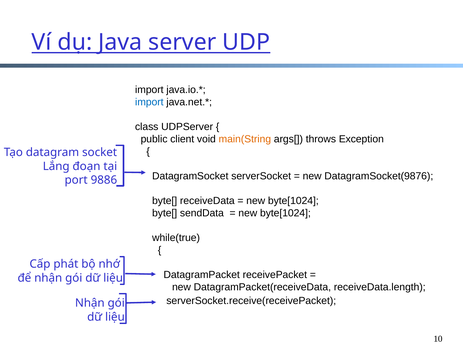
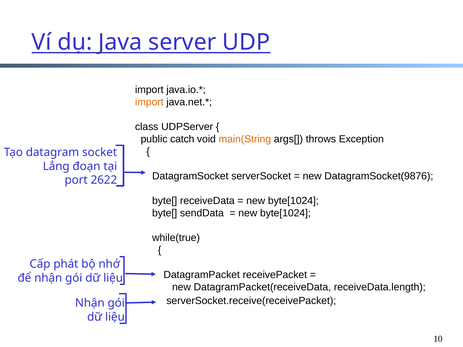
import colour: blue -> orange (149, 102)
client: client -> catch (182, 139)
9886: 9886 -> 2622 (104, 180)
